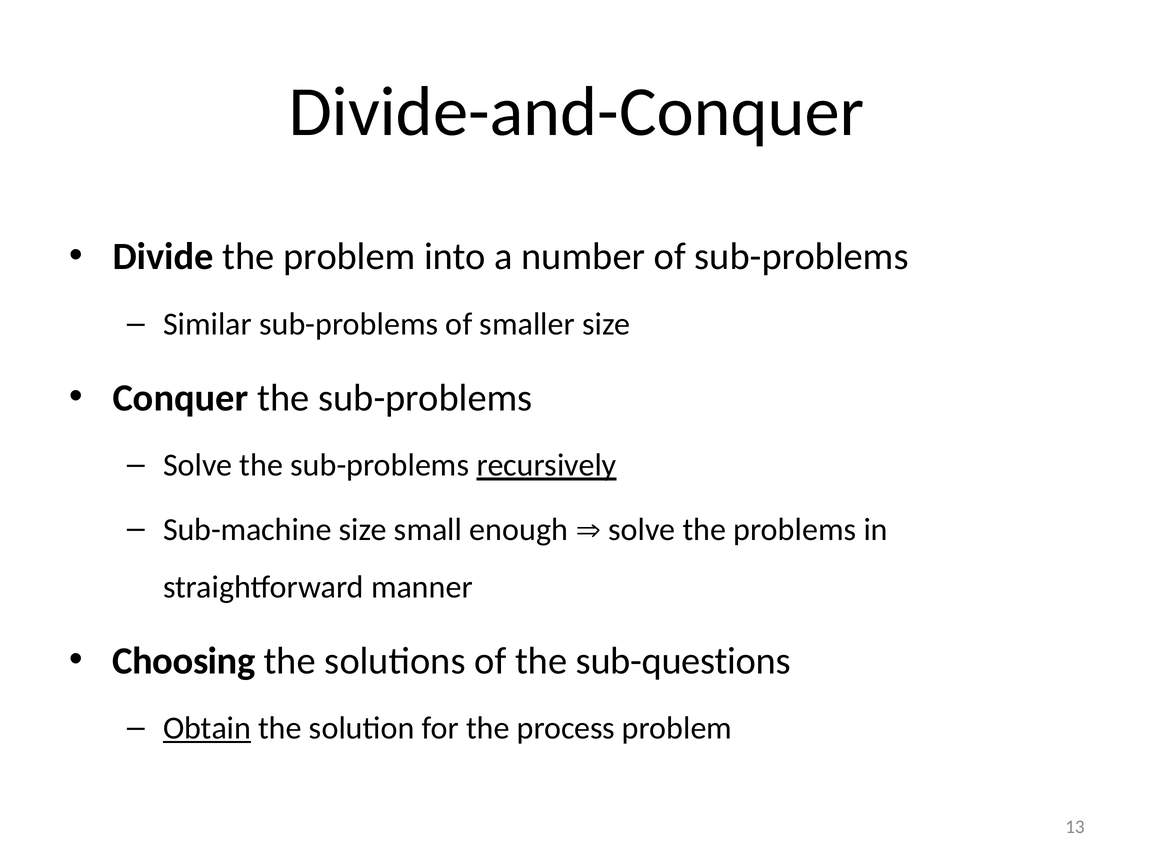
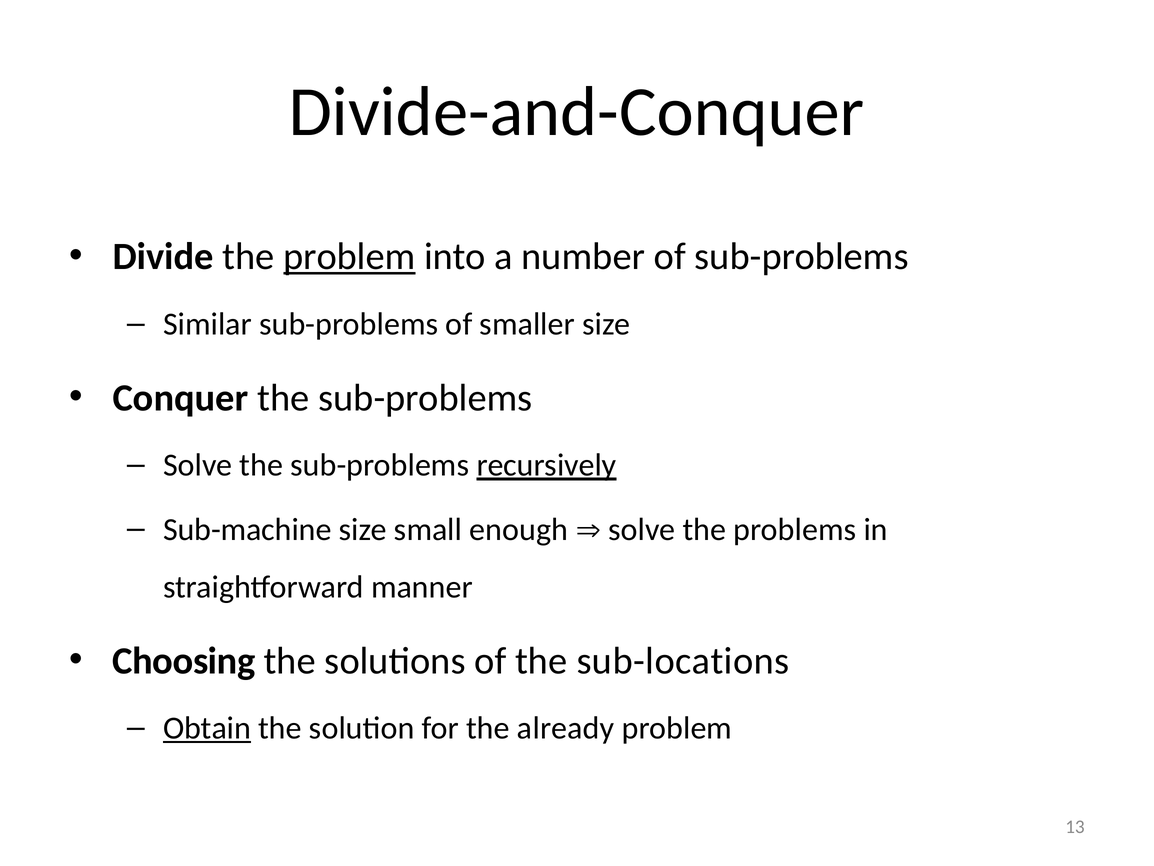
problem underline: none -> present (349, 257)
sub-questions: sub-questions -> sub-locations (683, 660)
process: process -> already (566, 728)
